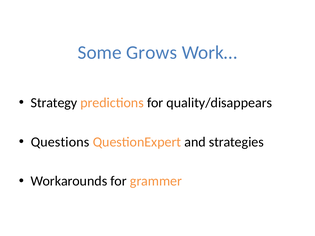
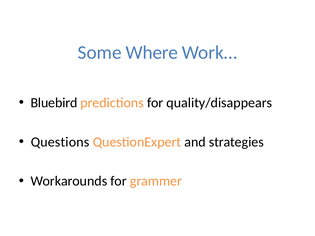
Grows: Grows -> Where (152, 53)
Strategy: Strategy -> Bluebird (54, 103)
